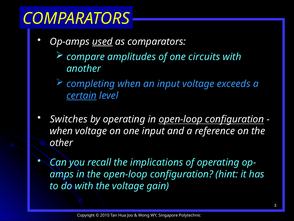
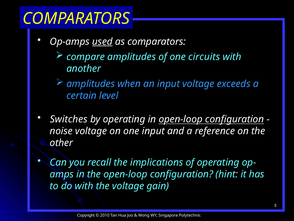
completing: completing -> amplitudes (91, 84)
certain underline: present -> none (82, 95)
when: when -> noise (61, 131)
